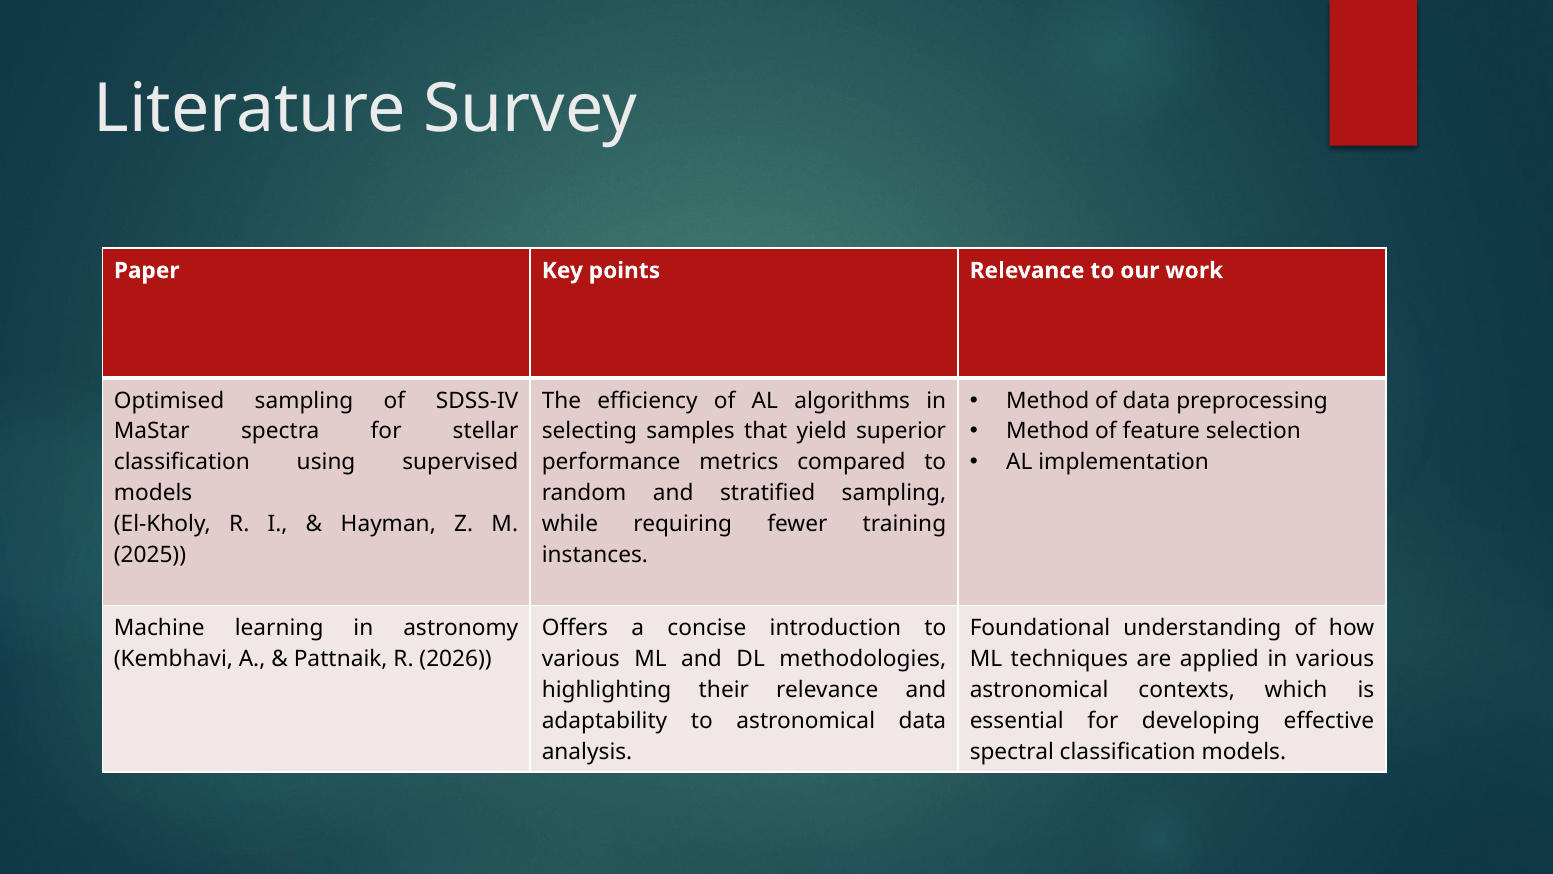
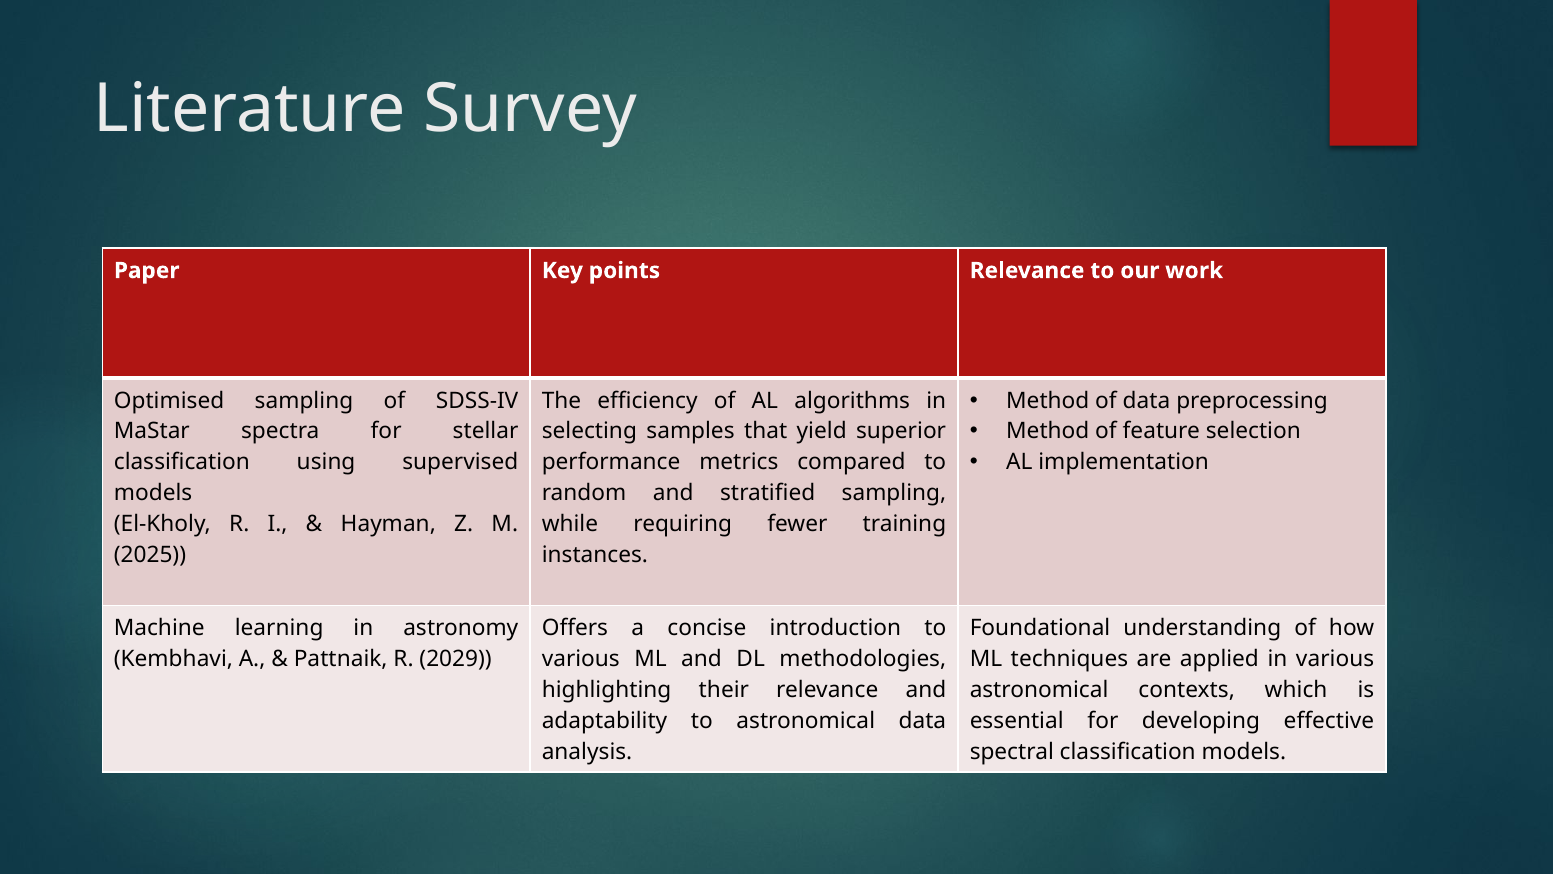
2026: 2026 -> 2029 (456, 659)
